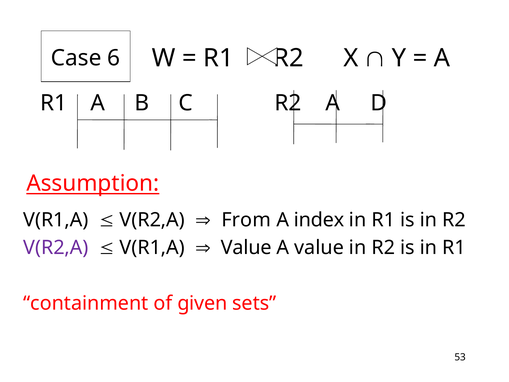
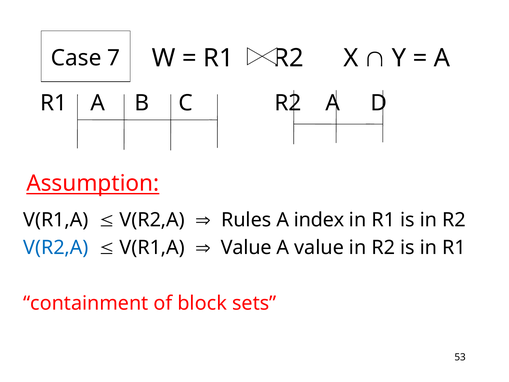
6: 6 -> 7 (114, 58)
From: From -> Rules (246, 220)
V(R2,A colour: purple -> blue (56, 248)
given: given -> block (202, 303)
